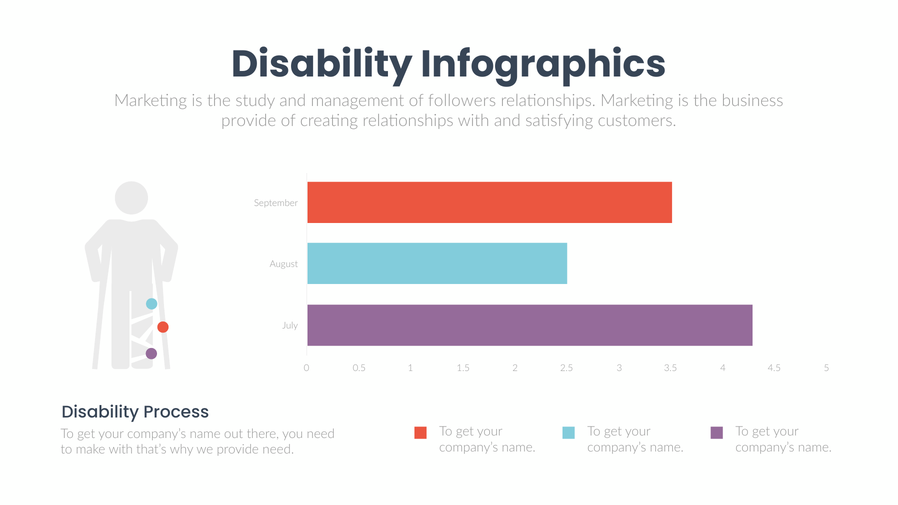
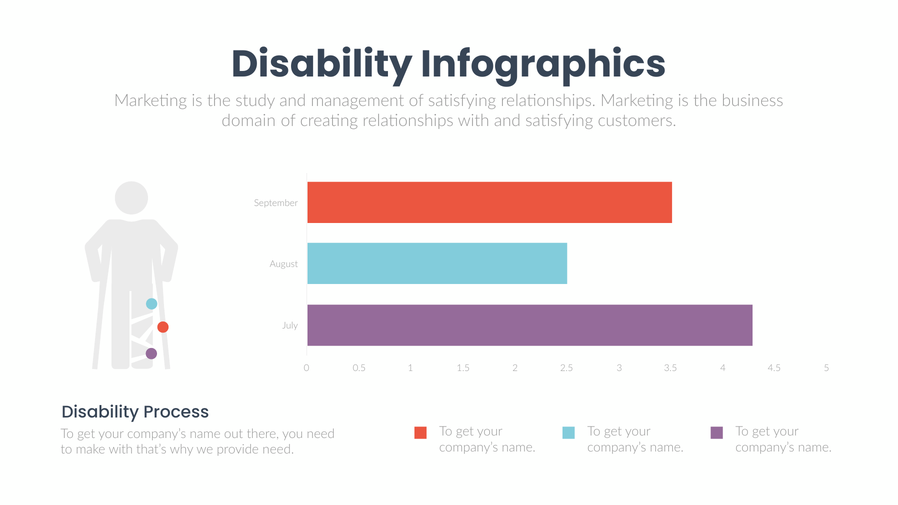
of followers: followers -> satisfying (462, 101)
provide: provide -> domain (249, 121)
